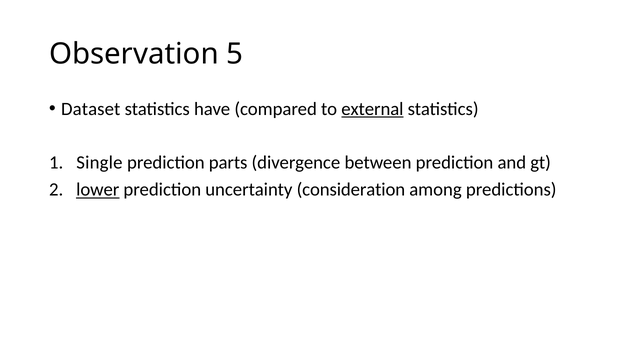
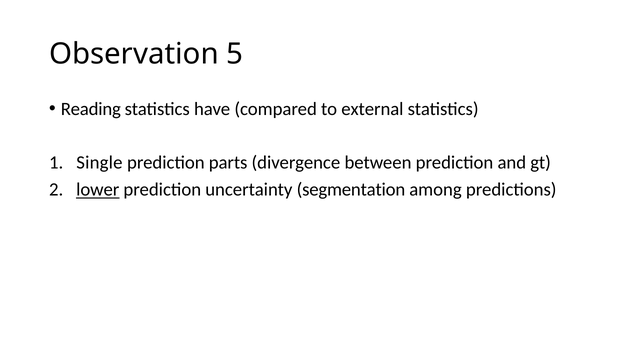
Dataset: Dataset -> Reading (91, 109)
external underline: present -> none (372, 109)
consideration: consideration -> segmentation (351, 190)
